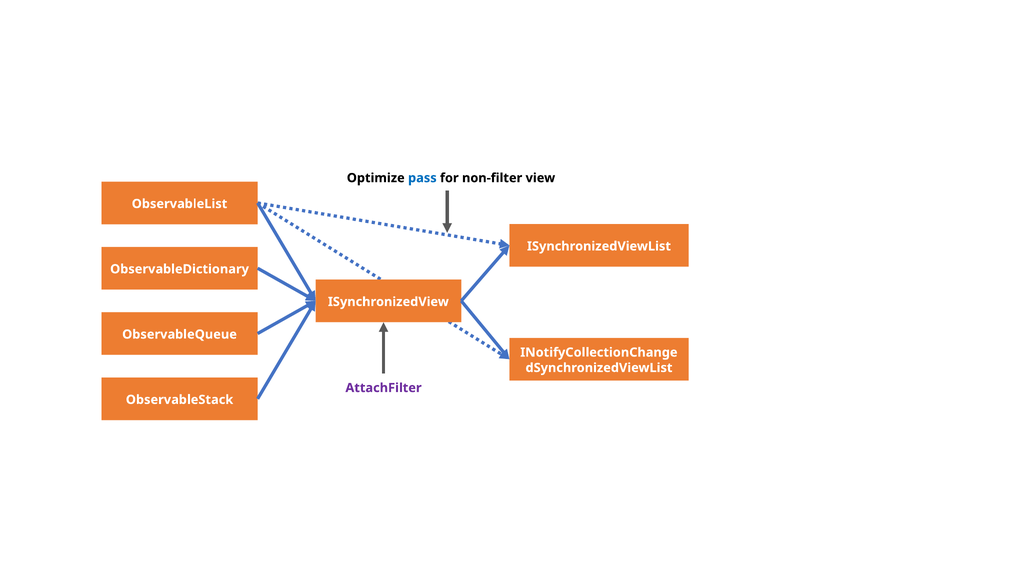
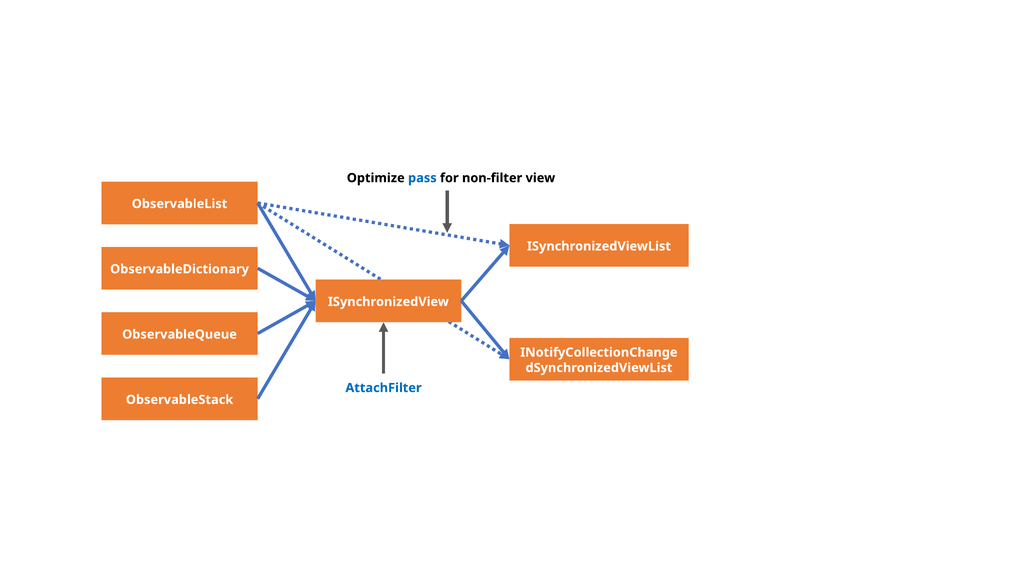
AttachFilter colour: purple -> blue (384, 388)
